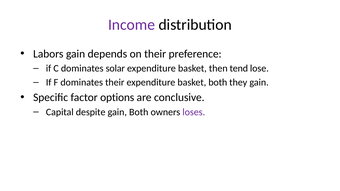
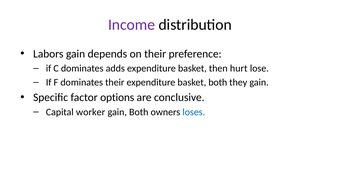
solar: solar -> adds (115, 69)
tend: tend -> hurt (239, 69)
despite: despite -> worker (91, 112)
loses colour: purple -> blue (194, 112)
